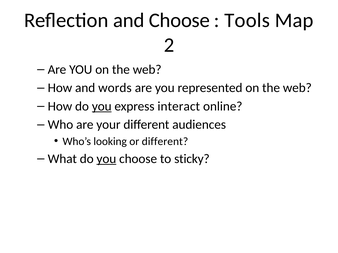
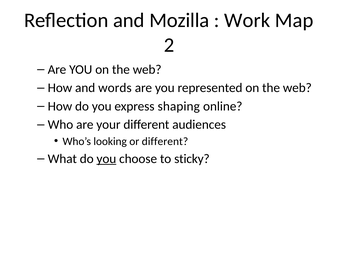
and Choose: Choose -> Mozilla (179, 20)
Tools: Tools -> Work (247, 20)
you underline: present -> none (102, 106)
interact: interact -> shaping (179, 106)
